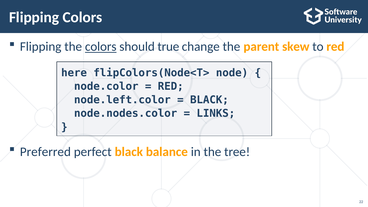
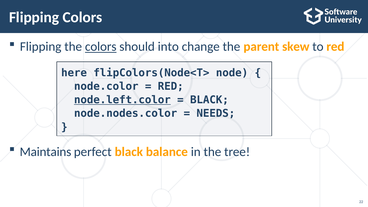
true: true -> into (168, 47)
node.left.color underline: none -> present (122, 100)
LINKS: LINKS -> NEEDS (216, 113)
Preferred: Preferred -> Maintains (45, 152)
